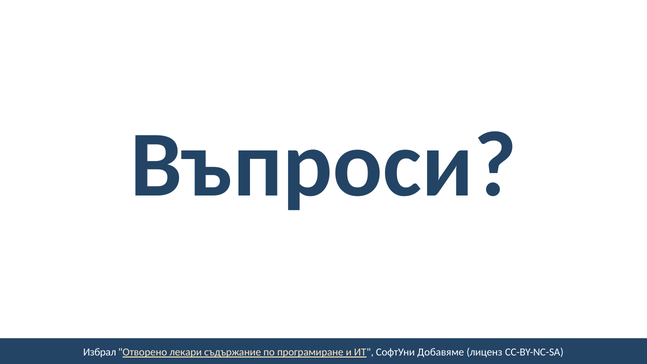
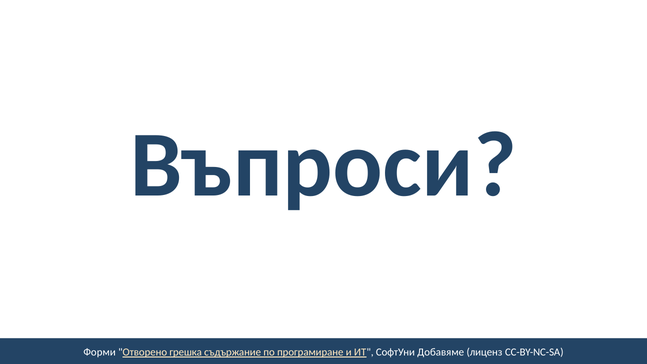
Избрал: Избрал -> Форми (100, 352)
лекари: лекари -> грешка (186, 352)
